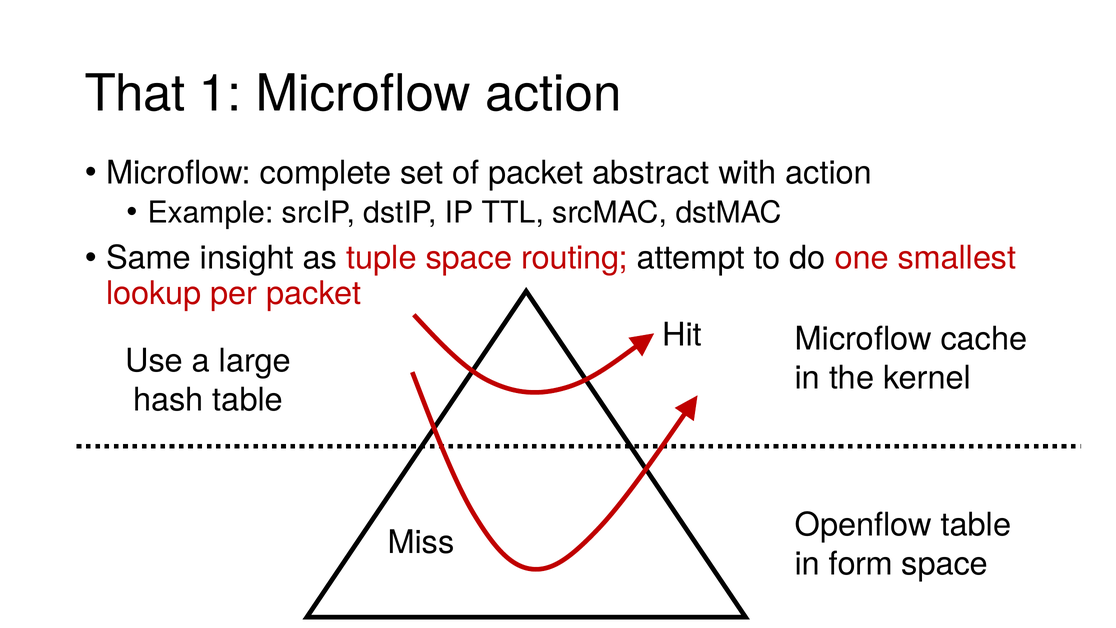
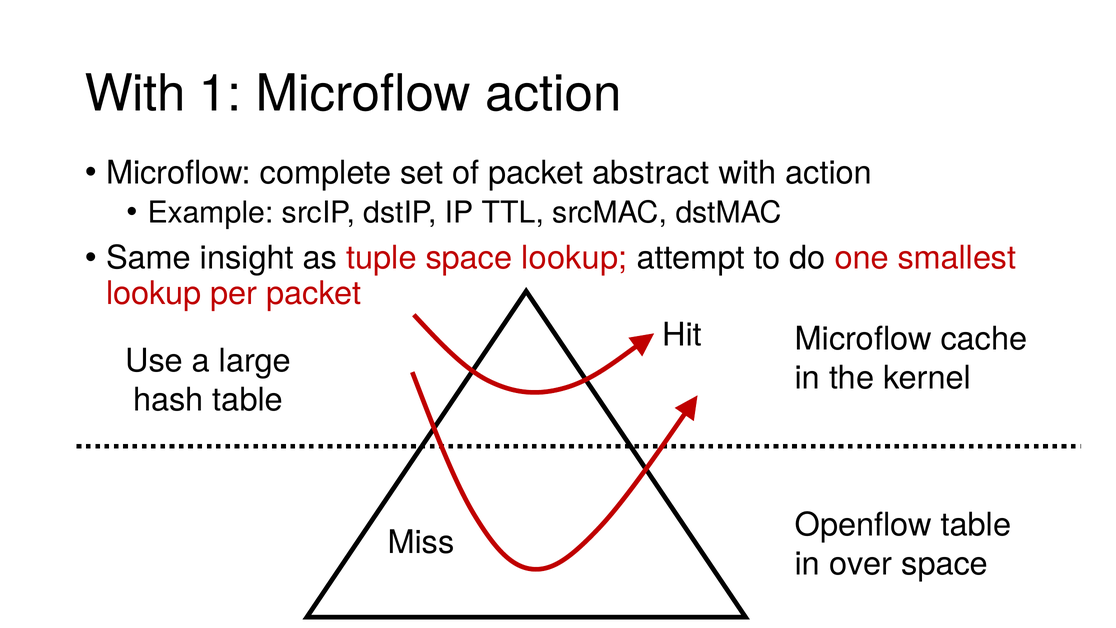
That: That -> With (135, 94)
space routing: routing -> lookup (574, 258)
form: form -> over (861, 564)
